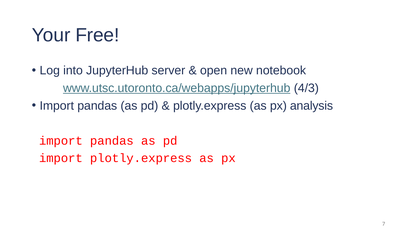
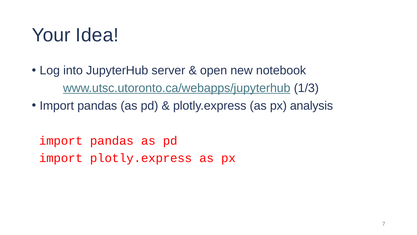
Free: Free -> Idea (97, 35)
4/3: 4/3 -> 1/3 (306, 88)
